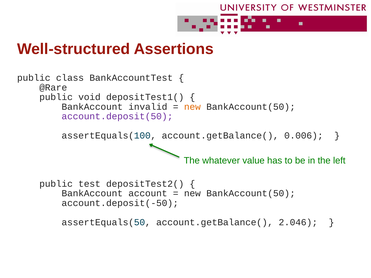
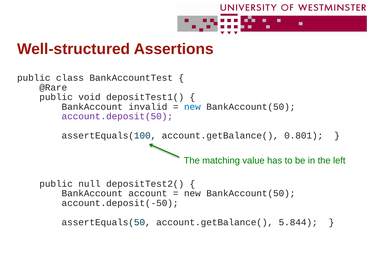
new colour: orange -> blue (192, 107)
0.006: 0.006 -> 0.801 (304, 136)
whatever: whatever -> matching (221, 161)
test: test -> null (89, 184)
2.046: 2.046 -> 5.844 (298, 222)
